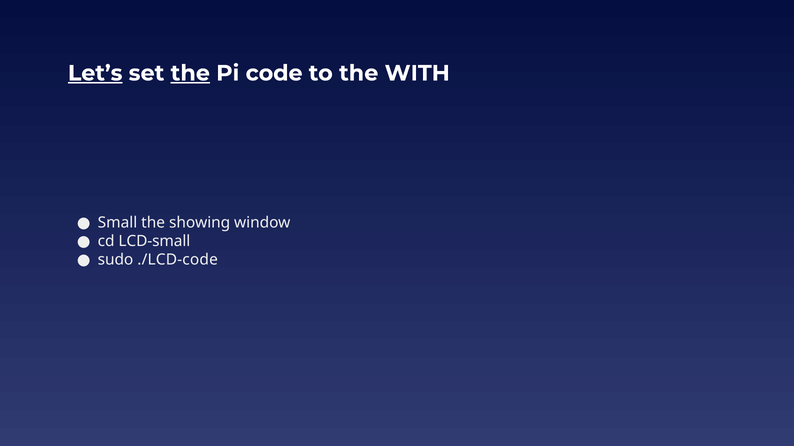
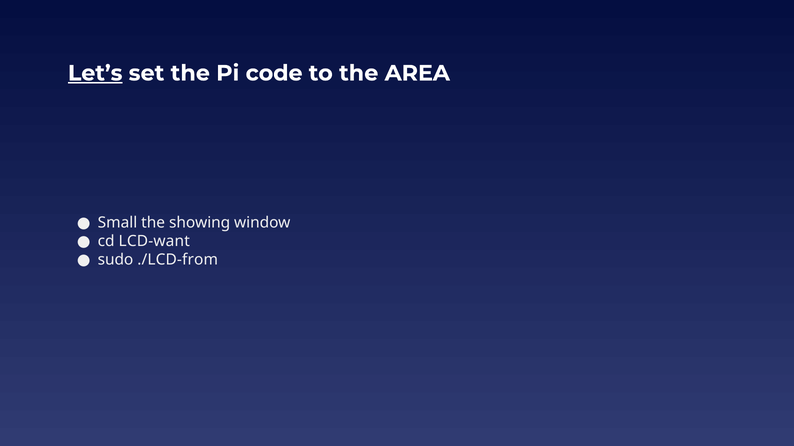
the underline: present -> none (190, 73)
WITH: WITH -> AREA (417, 73)
LCD-small: LCD-small -> LCD-want (154, 242)
./LCD-code: ./LCD-code -> ./LCD-from (178, 260)
